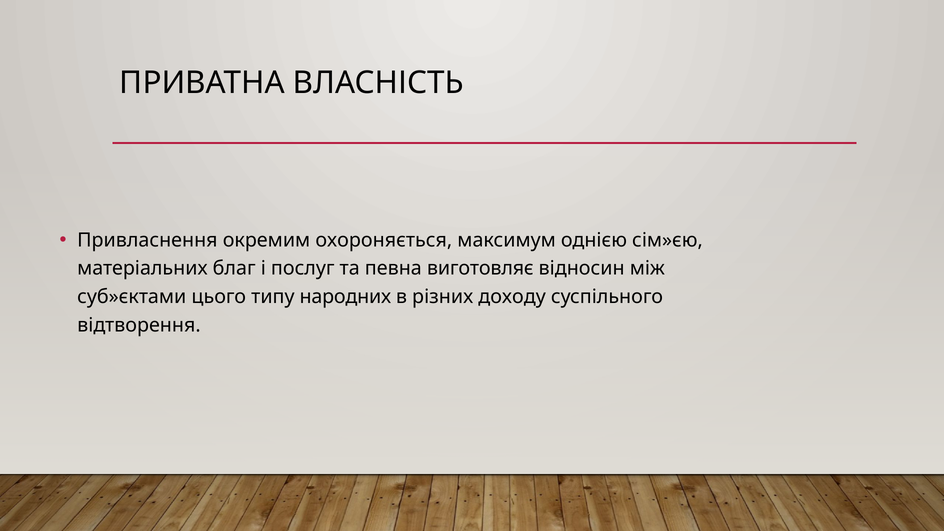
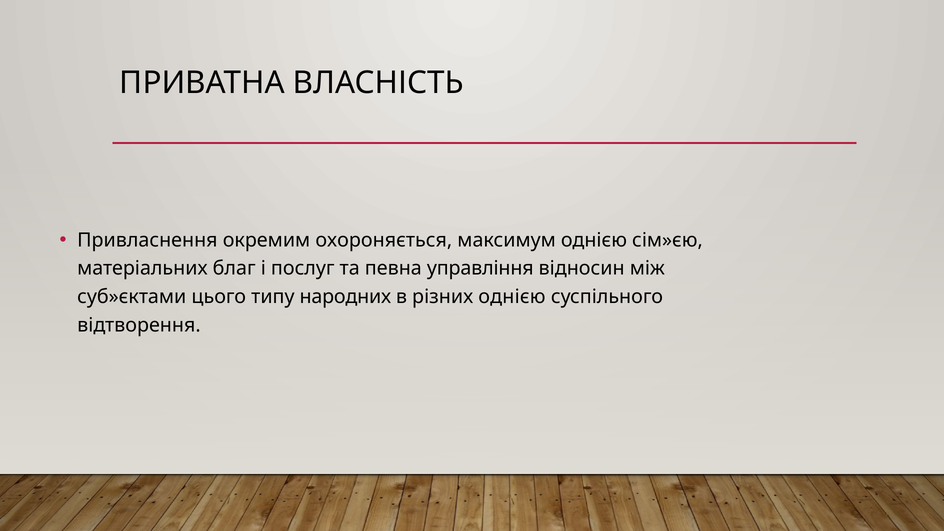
виготовляє: виготовляє -> управління (480, 268)
різних доходу: доходу -> однією (512, 297)
